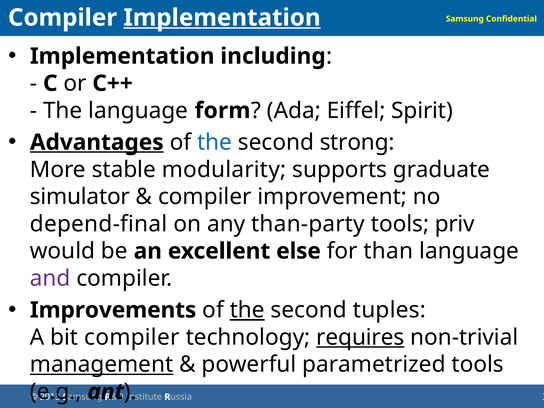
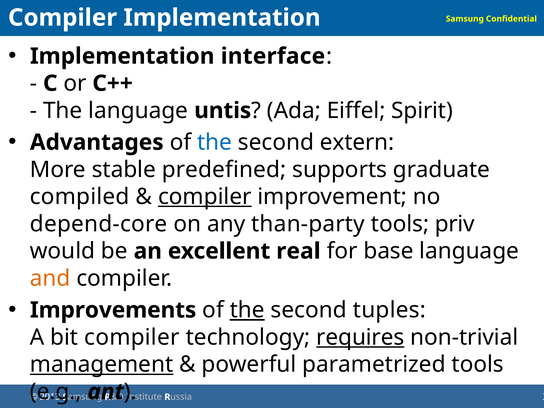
Implementation underline: present -> none (222, 18)
including: including -> interface (273, 56)
form: form -> untis (223, 111)
Advantages underline: present -> none (97, 142)
strong: strong -> extern (357, 142)
modularity: modularity -> predefined (224, 170)
simulator: simulator -> compiled (80, 197)
compiler underline: none -> present (205, 197)
depend-final: depend-final -> depend-core (99, 224)
else: else -> real (298, 251)
than: than -> base (388, 251)
and colour: purple -> orange (50, 278)
